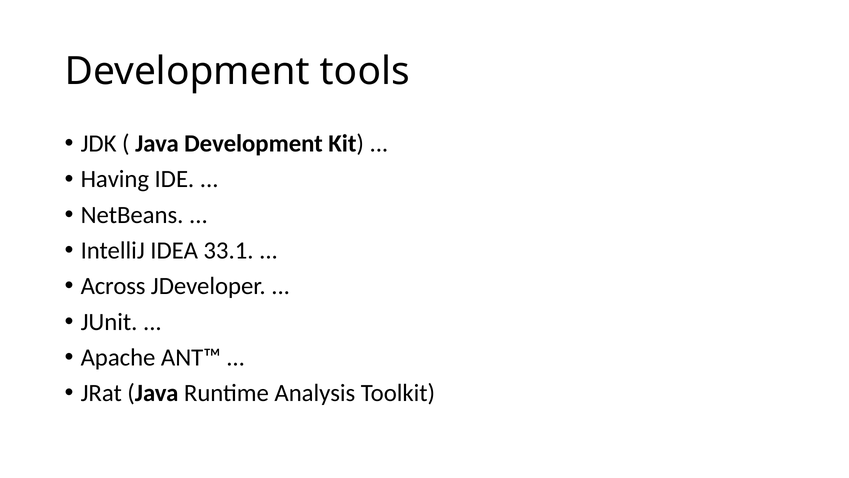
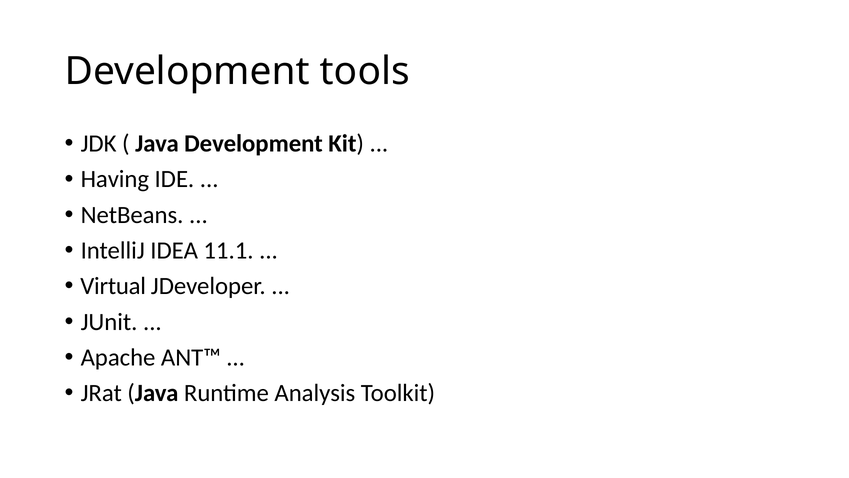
33.1: 33.1 -> 11.1 (228, 250)
Across: Across -> Virtual (113, 286)
